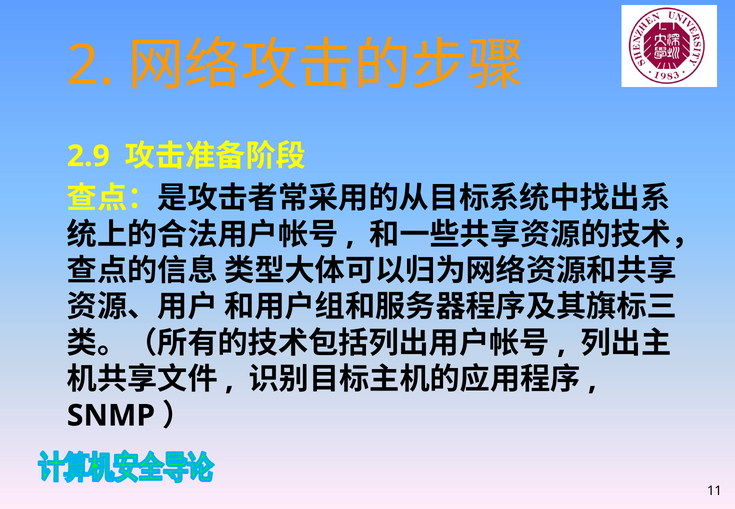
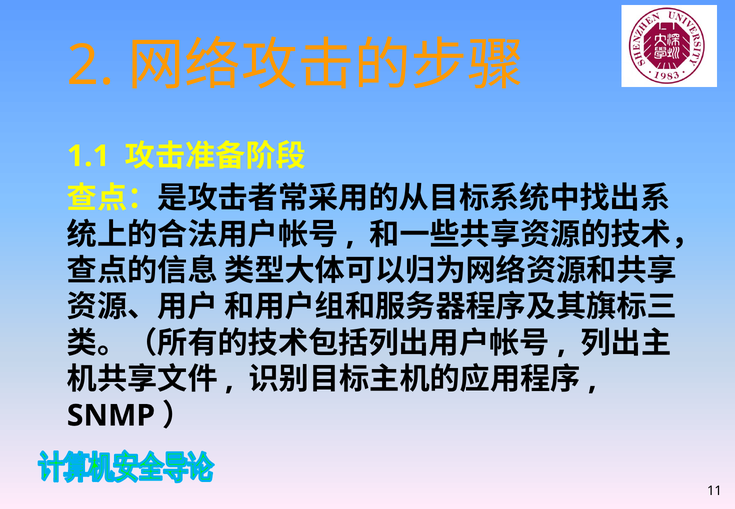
2.9: 2.9 -> 1.1 (88, 156)
